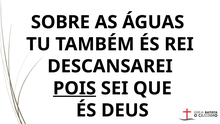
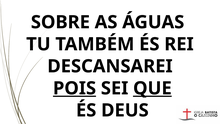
QUE underline: none -> present (152, 88)
